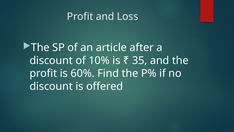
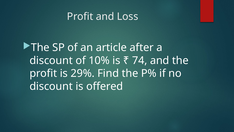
35: 35 -> 74 (140, 60)
60%: 60% -> 29% (83, 73)
